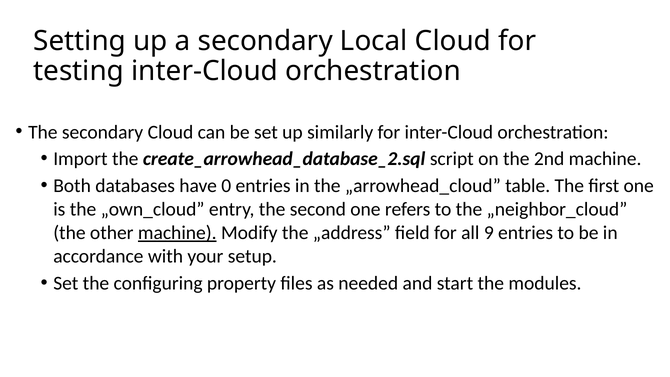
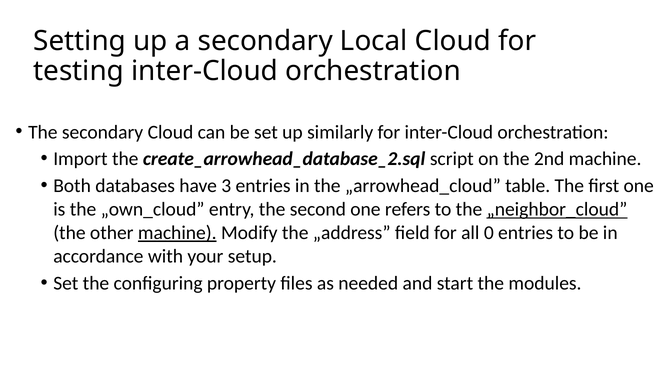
0: 0 -> 3 (226, 186)
„neighbor_cloud underline: none -> present (557, 209)
9: 9 -> 0 (489, 233)
